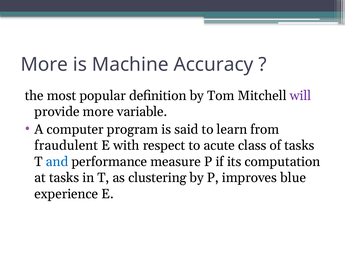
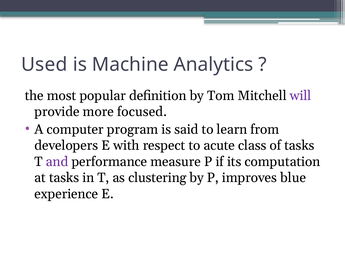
More: More -> Used (44, 65)
Accuracy: Accuracy -> Analytics (214, 65)
variable: variable -> focused (142, 112)
fraudulent: fraudulent -> developers (66, 145)
and colour: blue -> purple (57, 161)
